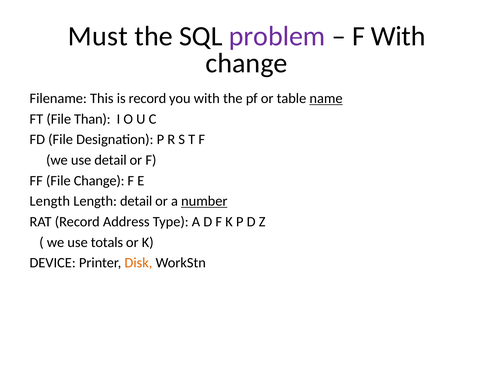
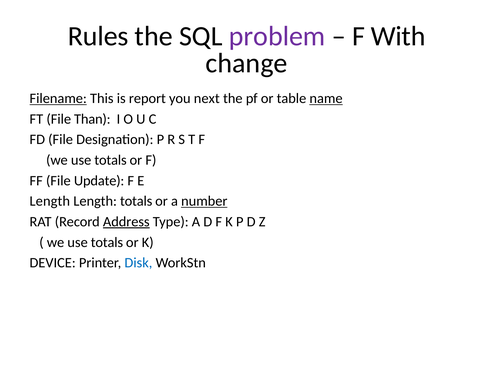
Must: Must -> Rules (98, 36)
Filename underline: none -> present (58, 98)
is record: record -> report (147, 98)
you with: with -> next (207, 98)
detail: detail -> totals (111, 160)
File Change: Change -> Update (99, 181)
Length detail: detail -> totals (136, 201)
Address underline: none -> present (126, 222)
Disk colour: orange -> blue (138, 263)
